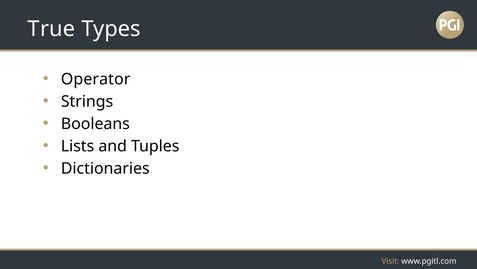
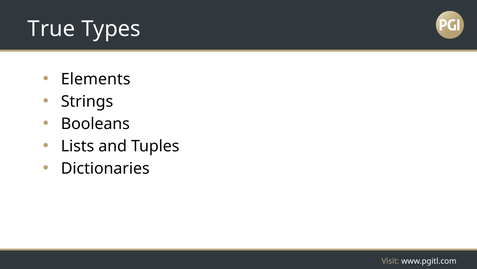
Operator: Operator -> Elements (96, 79)
